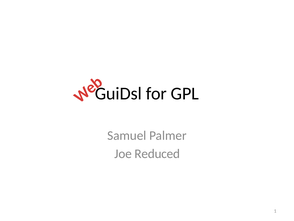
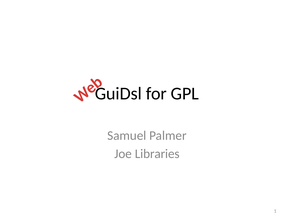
Reduced: Reduced -> Libraries (157, 153)
